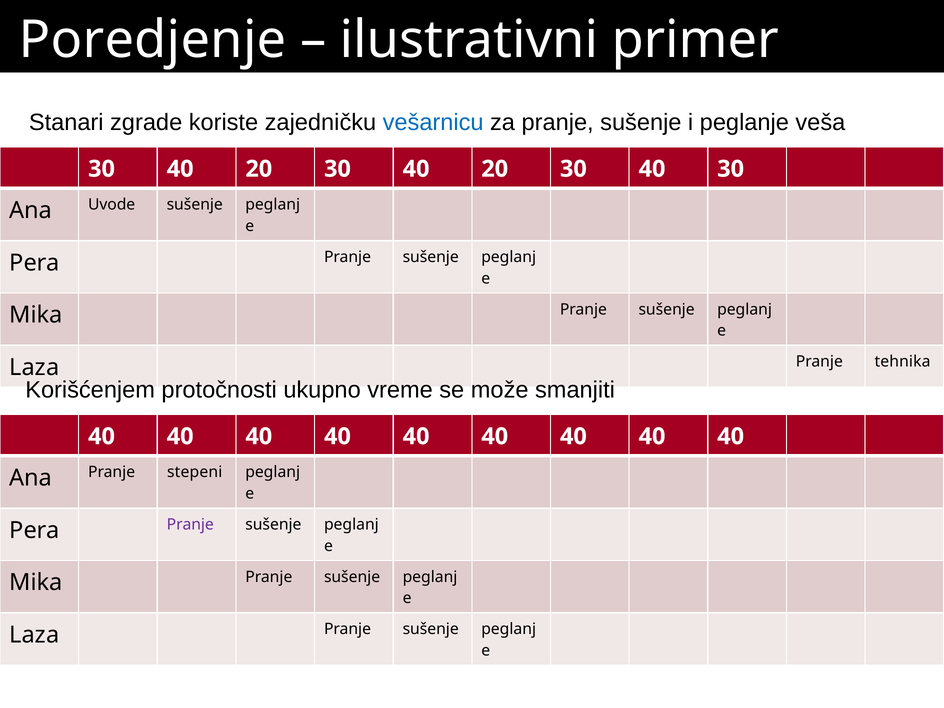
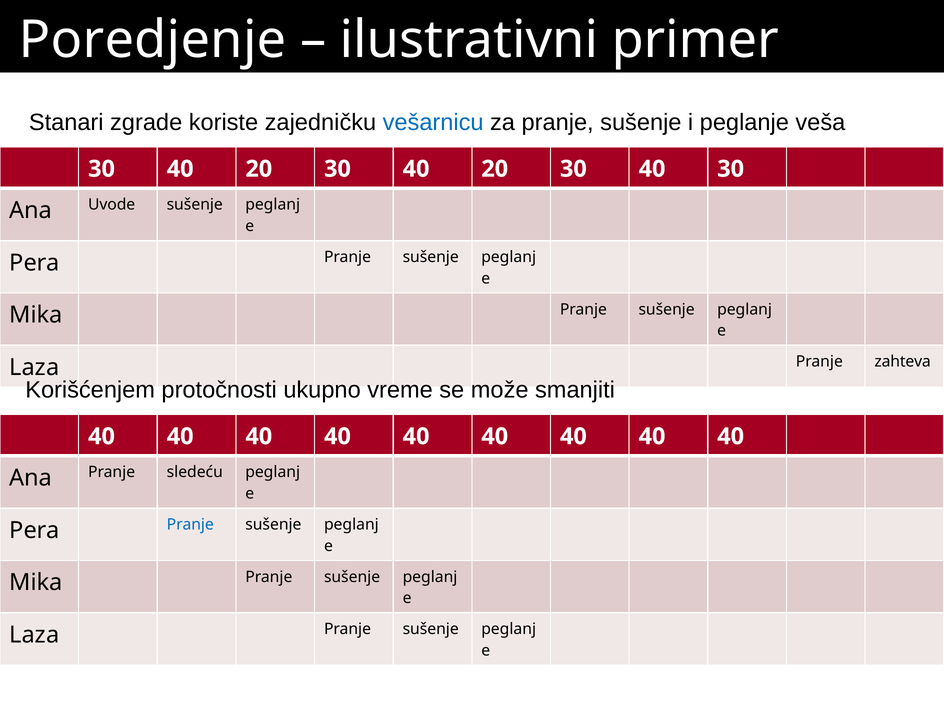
tehnika: tehnika -> zahteva (903, 362)
stepeni: stepeni -> sledeću (195, 472)
Pranje colour: purple -> blue (190, 525)
